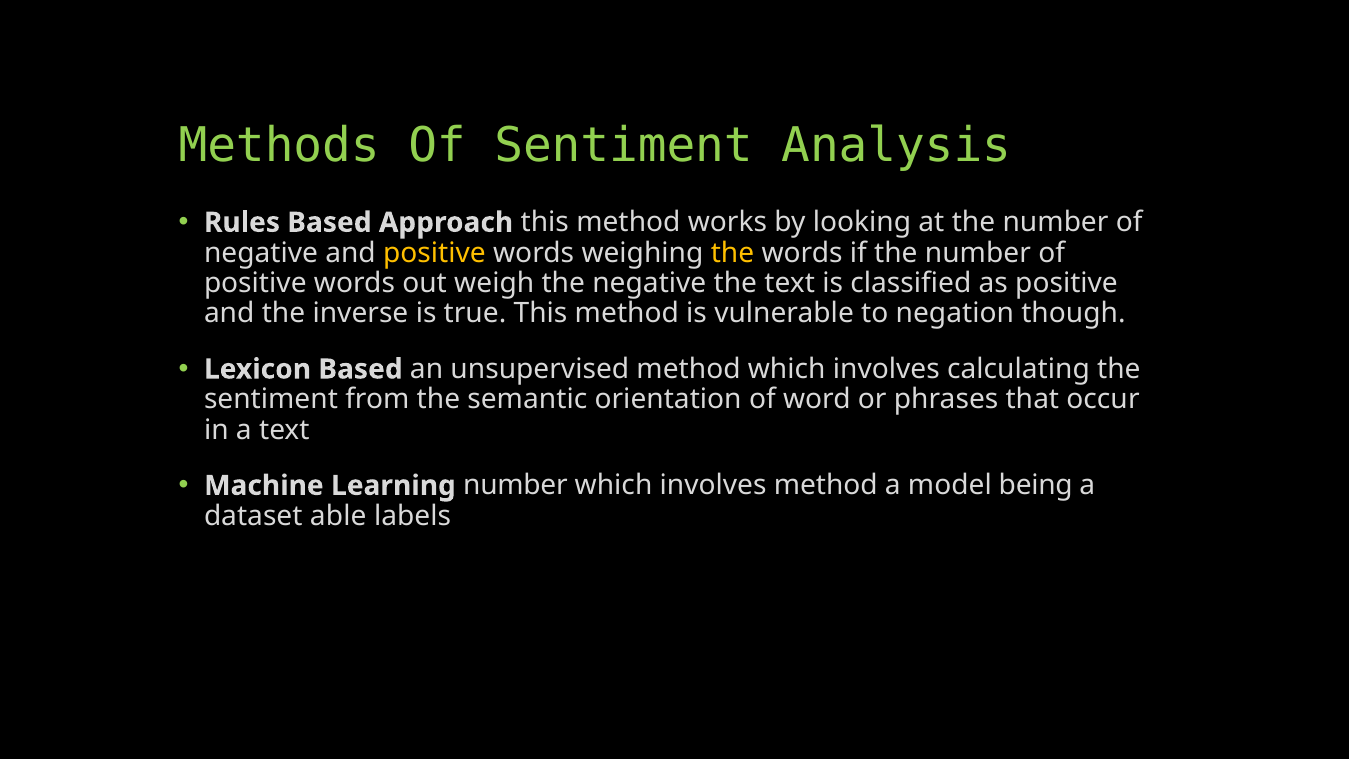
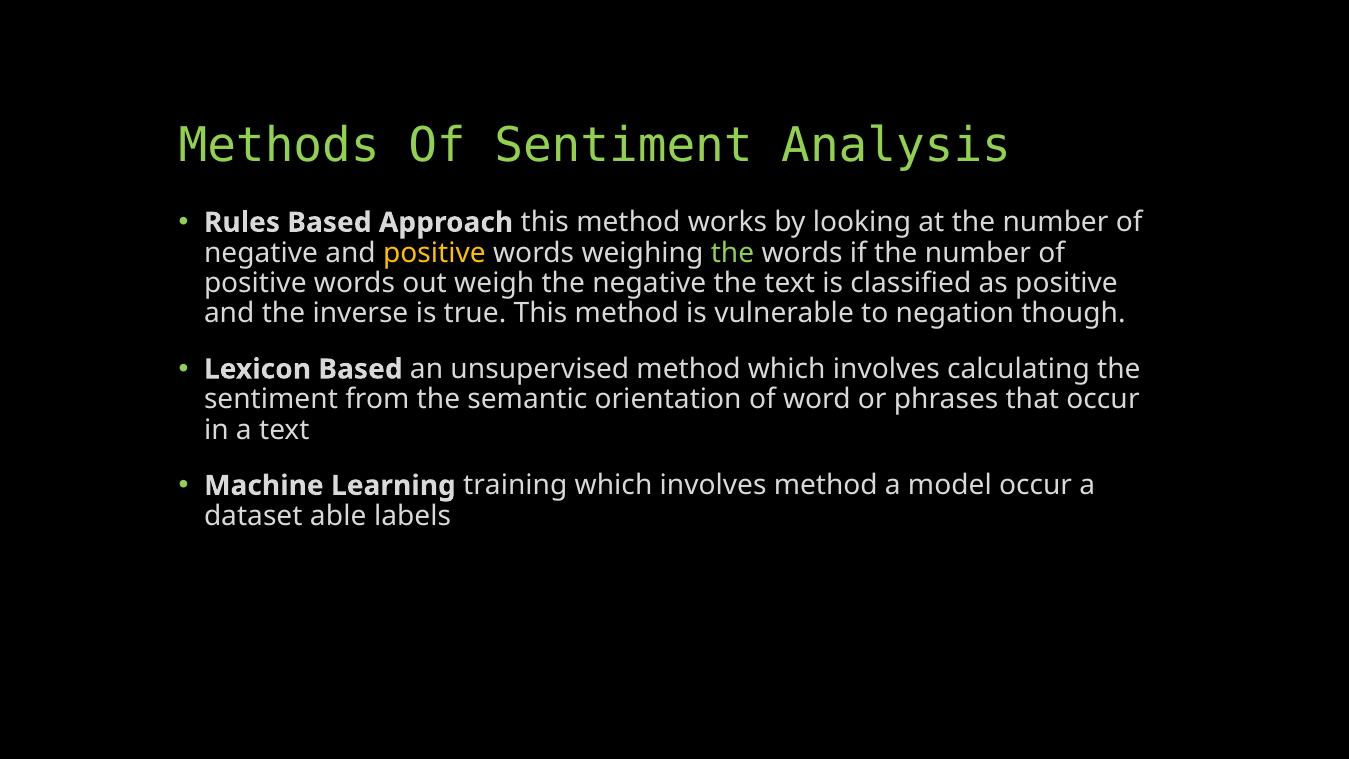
the colour: yellow -> light green (733, 253)
Learning number: number -> training (515, 485)
model being: being -> occur (1036, 485)
